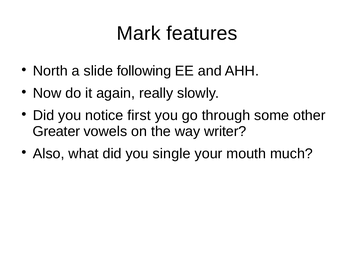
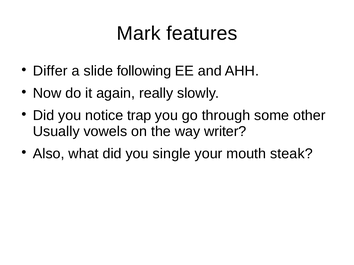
North: North -> Differ (50, 71)
first: first -> trap (139, 116)
Greater: Greater -> Usually (56, 132)
much: much -> steak (291, 154)
